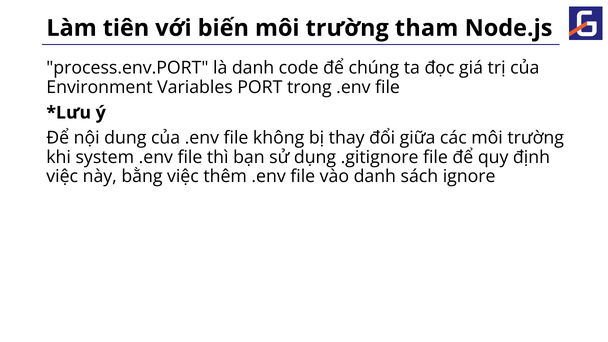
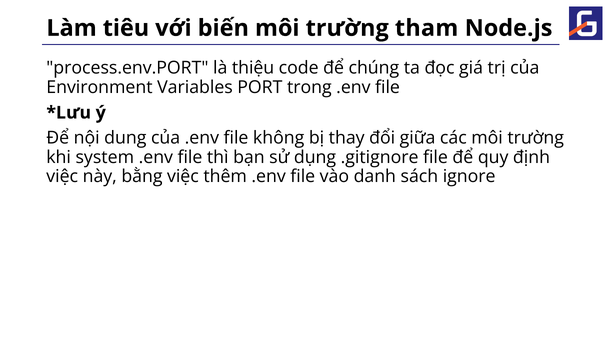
tiên: tiên -> tiêu (126, 28)
là danh: danh -> thiệu (253, 68)
